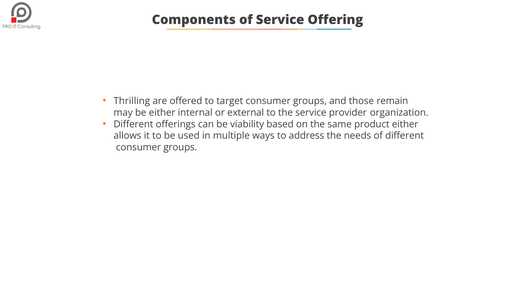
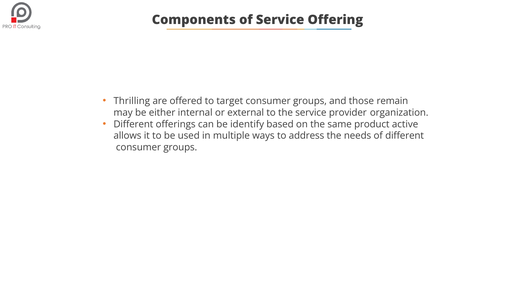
viability: viability -> identify (247, 124)
product either: either -> active (405, 124)
